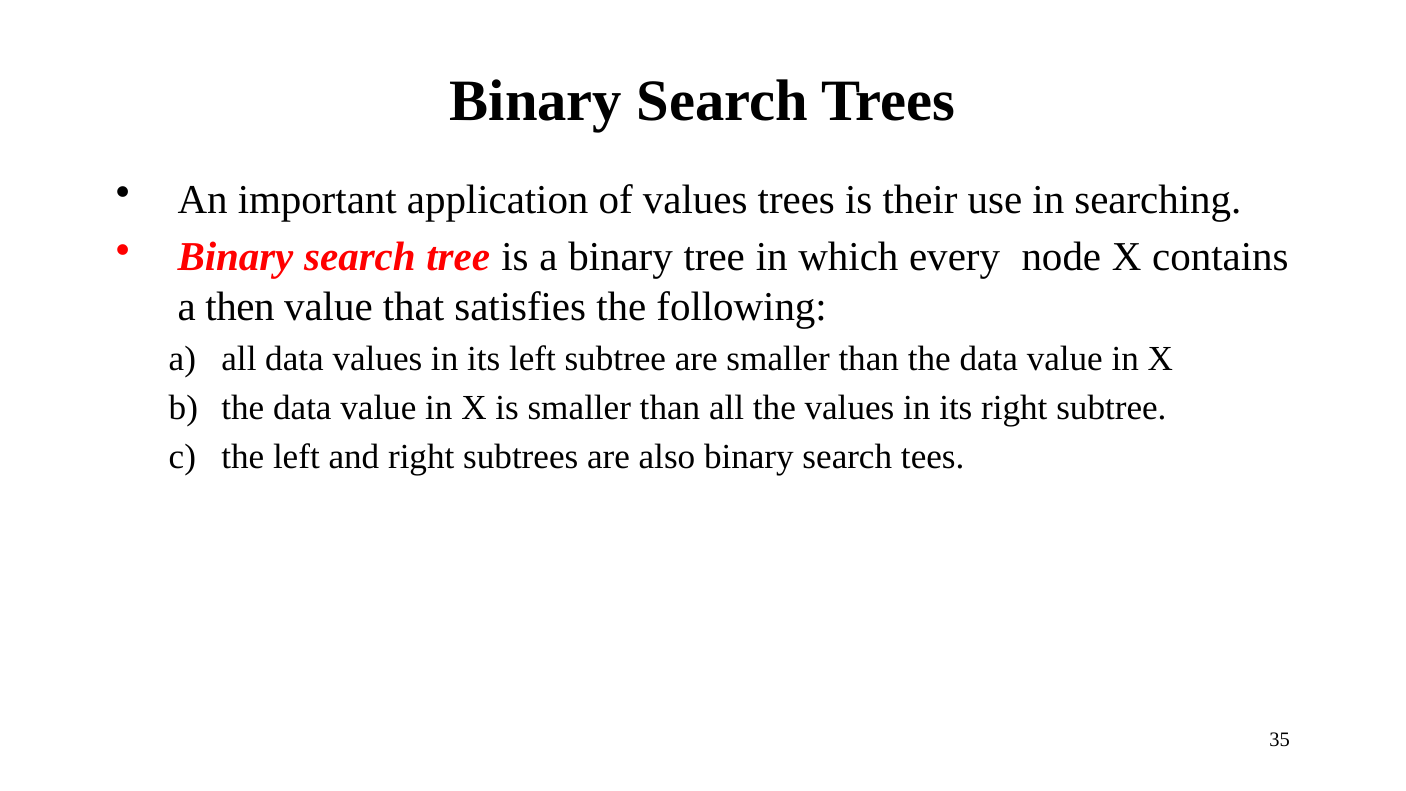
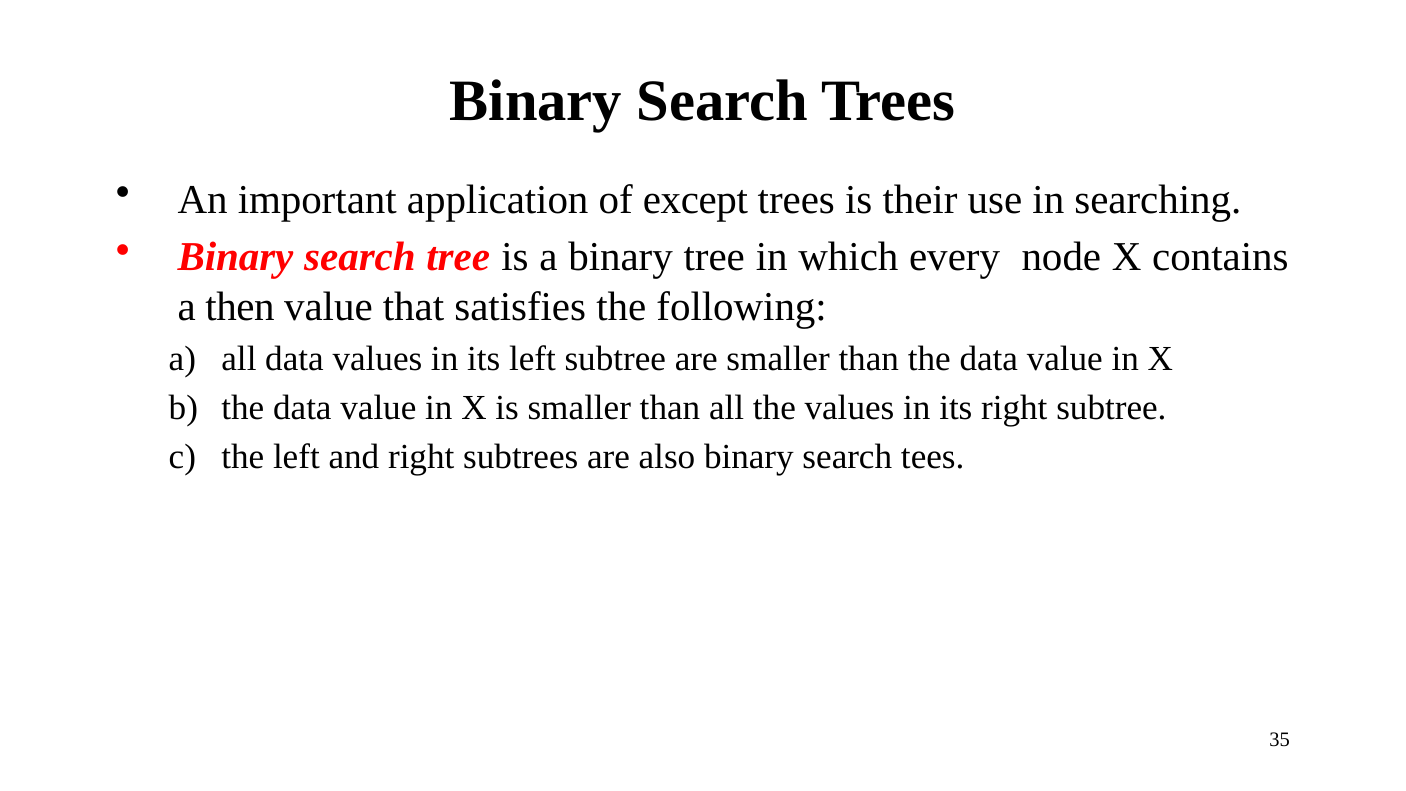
of values: values -> except (695, 200)
